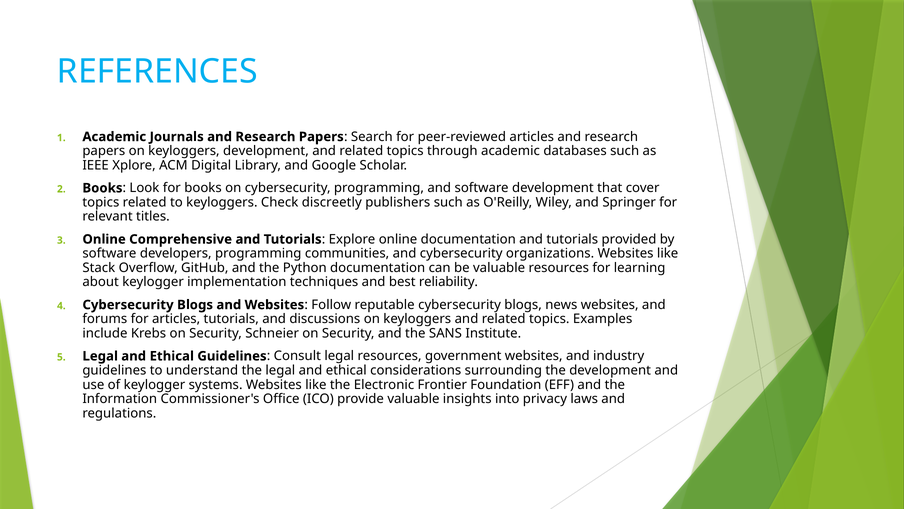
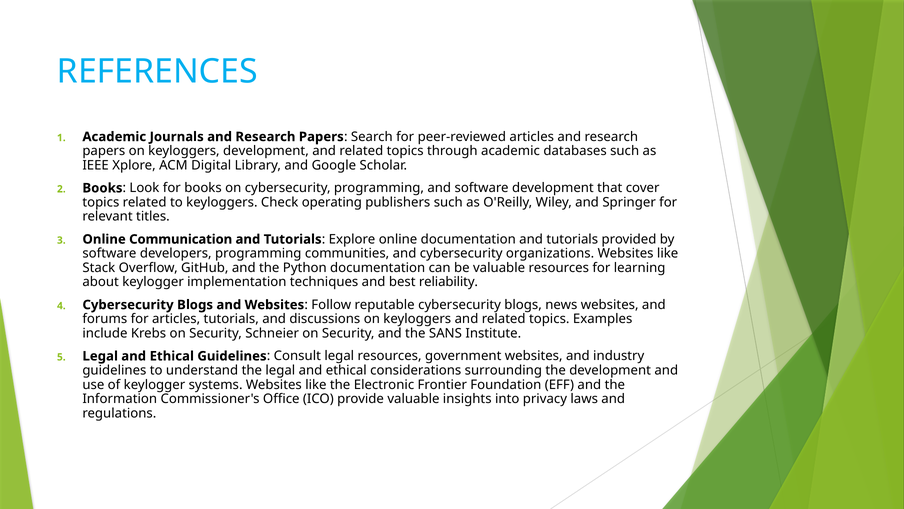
discreetly: discreetly -> operating (332, 202)
Comprehensive: Comprehensive -> Communication (181, 239)
